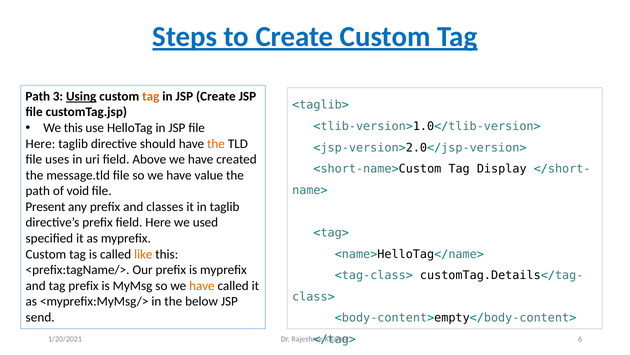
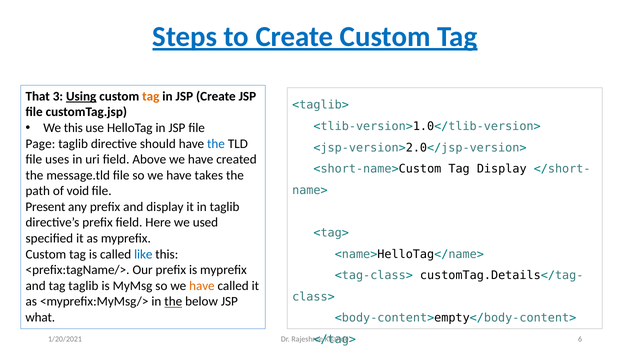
Path: Path -> That (38, 96)
Here: Here -> Page (40, 143)
the colour: orange -> blue (216, 143)
value: value -> takes (209, 175)
and classes: classes -> display (165, 206)
like colour: orange -> blue (143, 254)
tag prefix: prefix -> taglib (83, 285)
the underline: none -> present (173, 301)
send: send -> what (40, 317)
